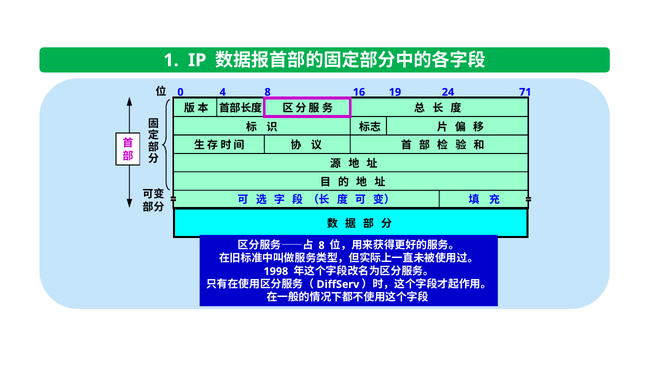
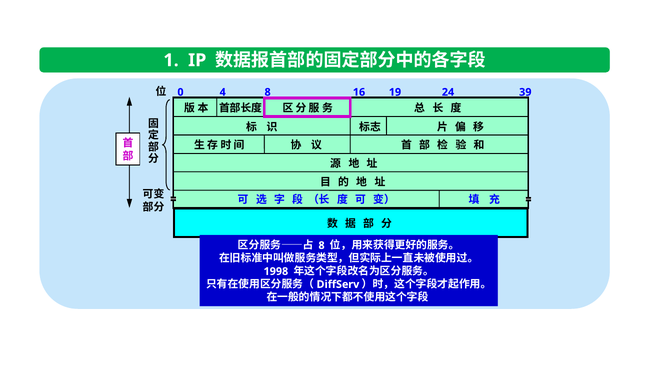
71: 71 -> 39 (525, 92)
